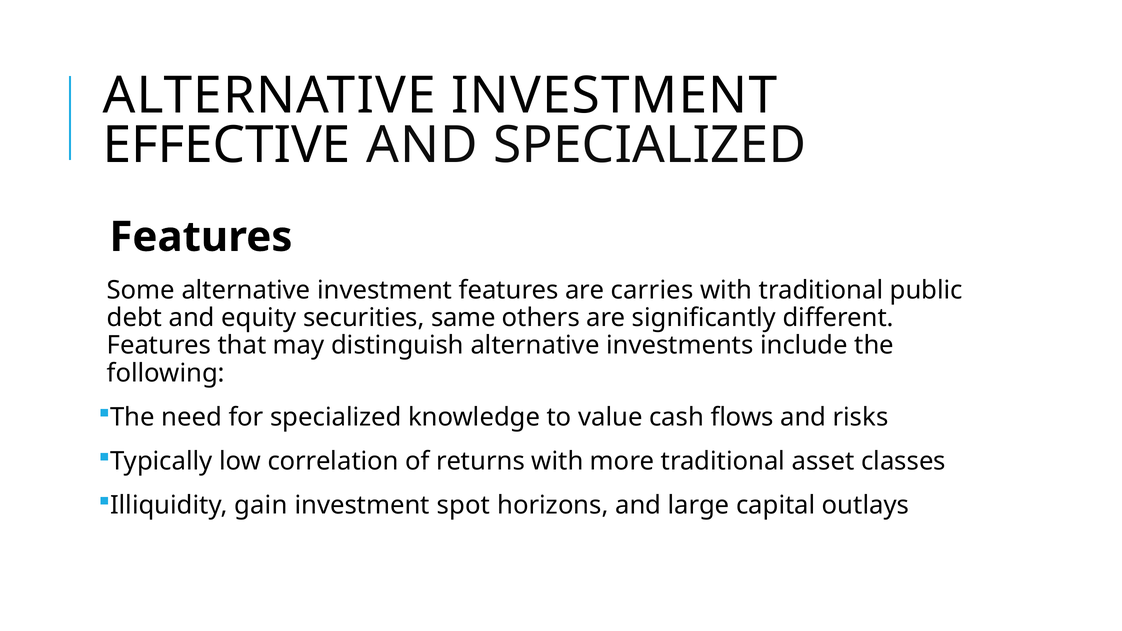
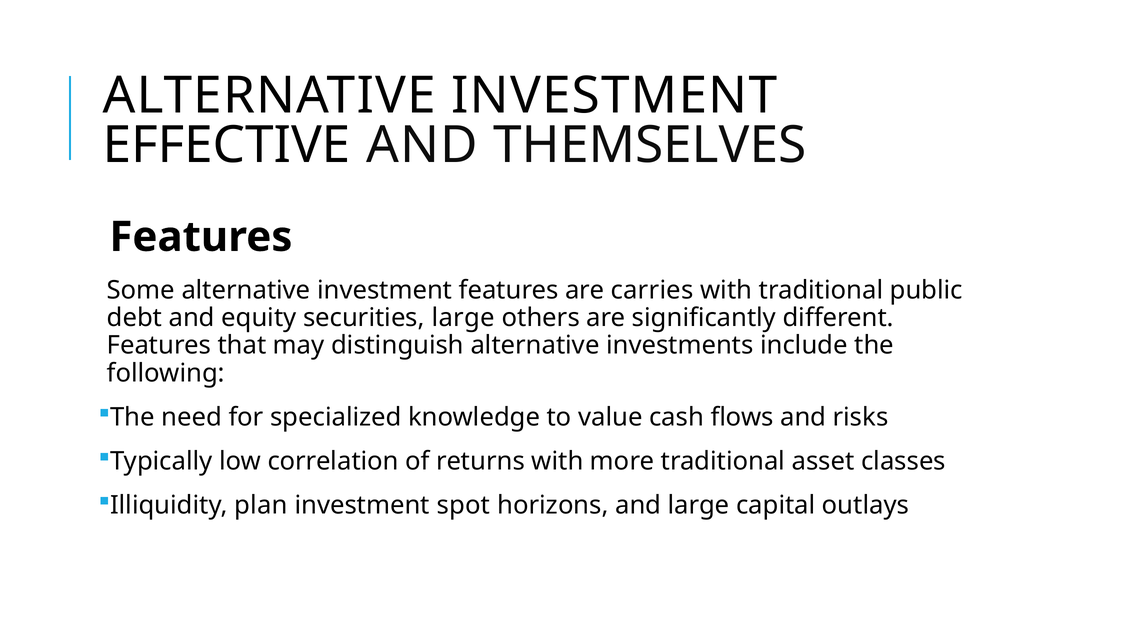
AND SPECIALIZED: SPECIALIZED -> THEMSELVES (650, 145)
securities same: same -> large (463, 318)
gain: gain -> plan (261, 506)
